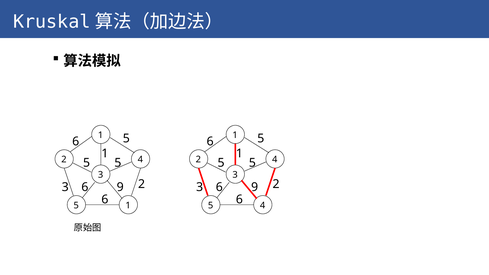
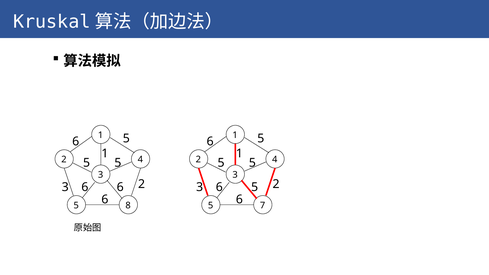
9: 9 -> 6 (120, 187)
9: 9 -> 5 (255, 187)
5 1: 1 -> 8 (128, 205)
5 4: 4 -> 7 (263, 205)
